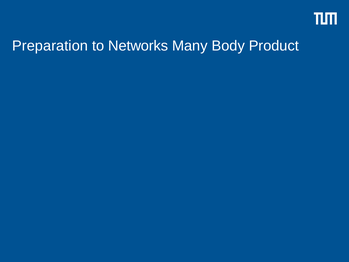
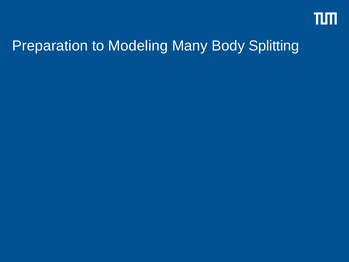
Networks: Networks -> Modeling (138, 46)
Product: Product -> Splitting (274, 46)
